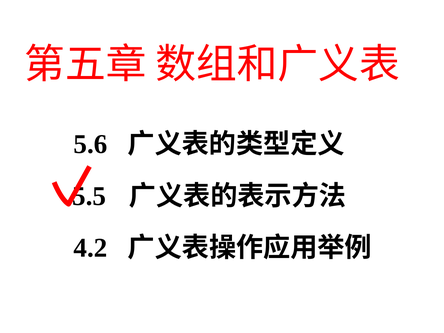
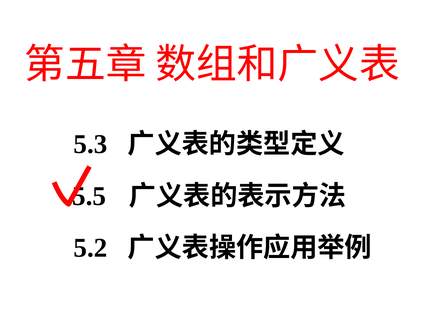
5.6: 5.6 -> 5.3 (91, 144)
4.2: 4.2 -> 5.2 (91, 248)
